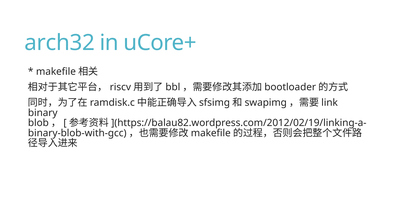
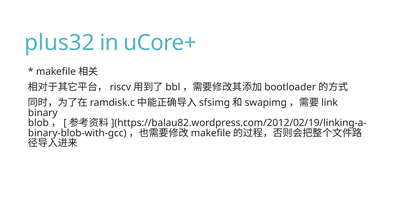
arch32: arch32 -> plus32 (59, 43)
